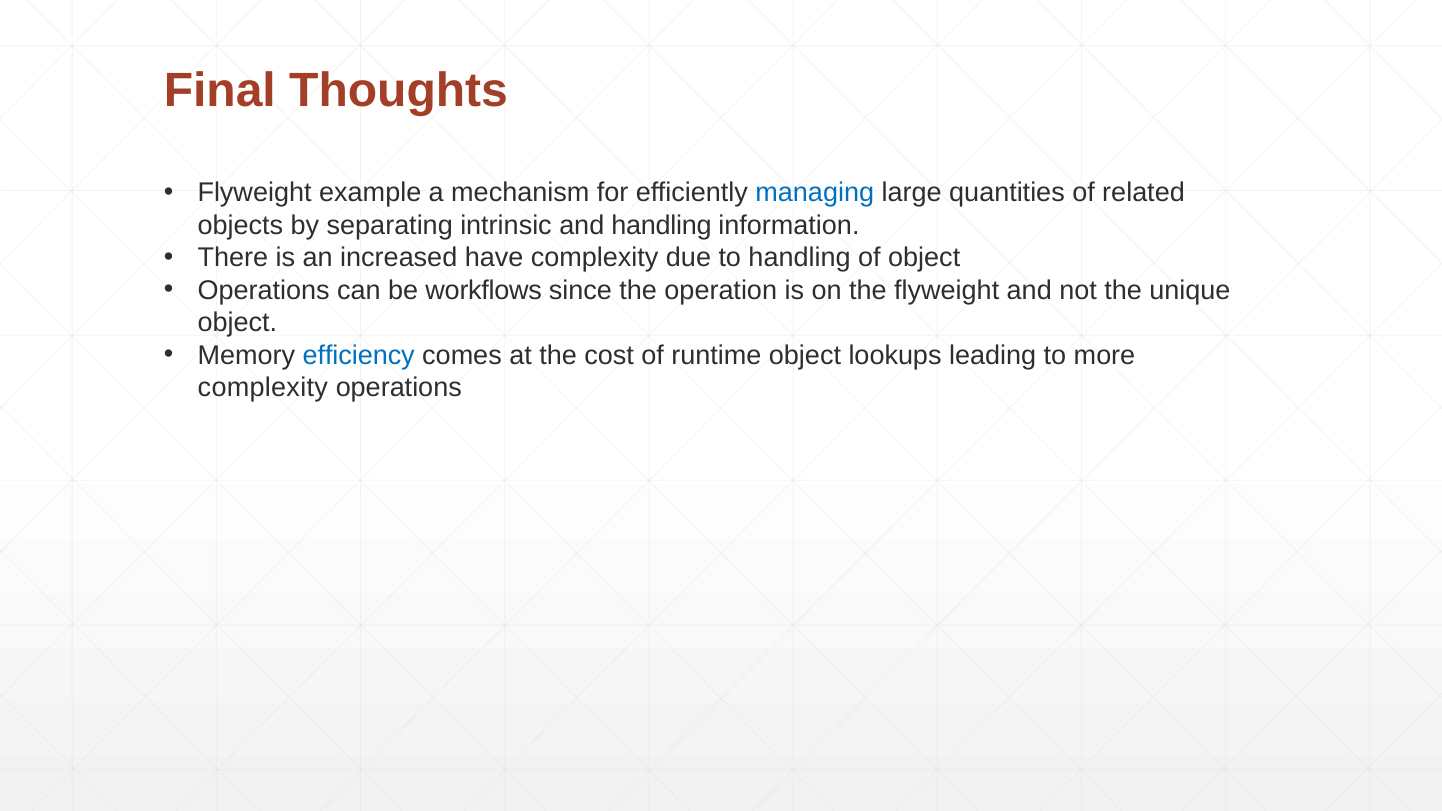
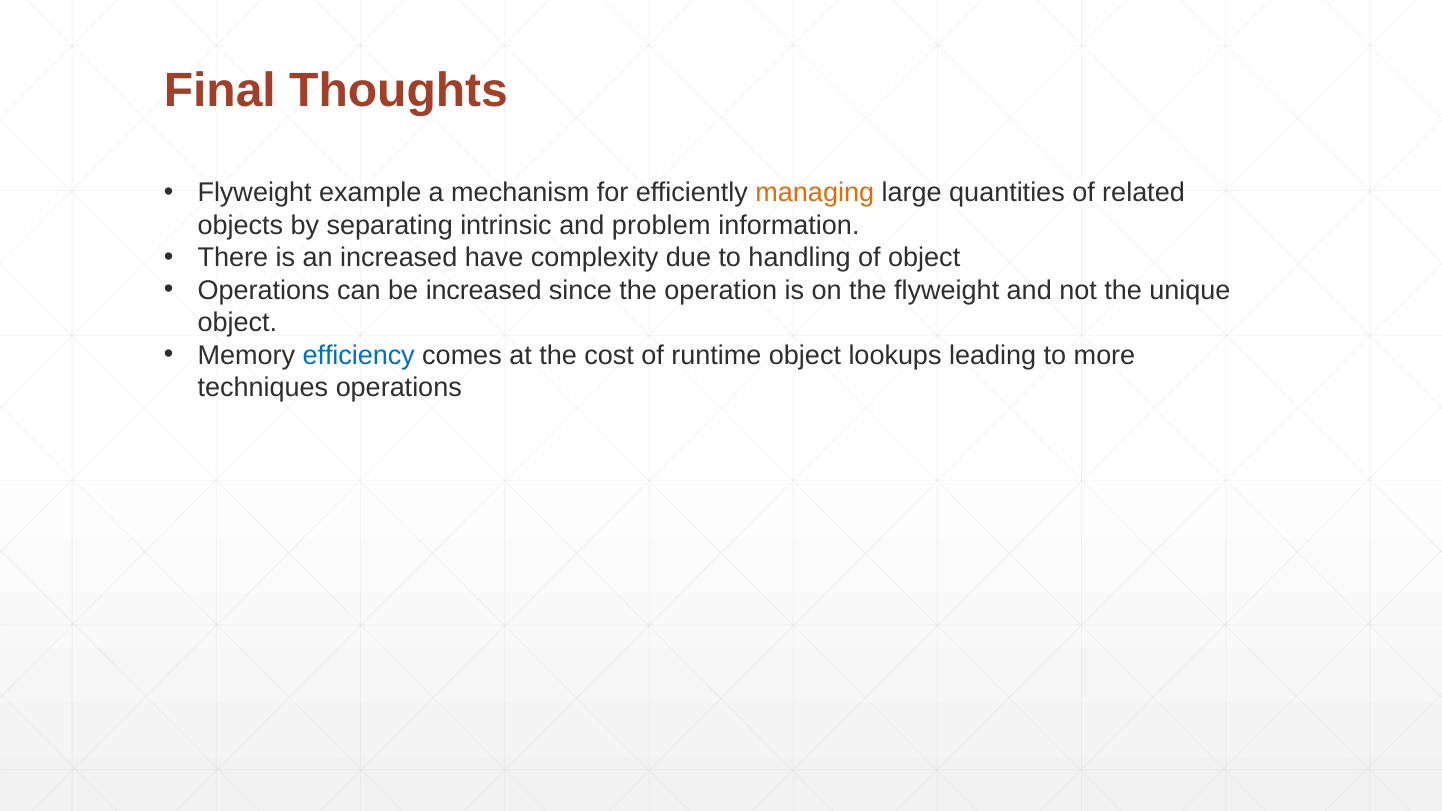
managing colour: blue -> orange (815, 193)
and handling: handling -> problem (661, 225)
be workflows: workflows -> increased (484, 290)
complexity: complexity -> techniques (263, 388)
